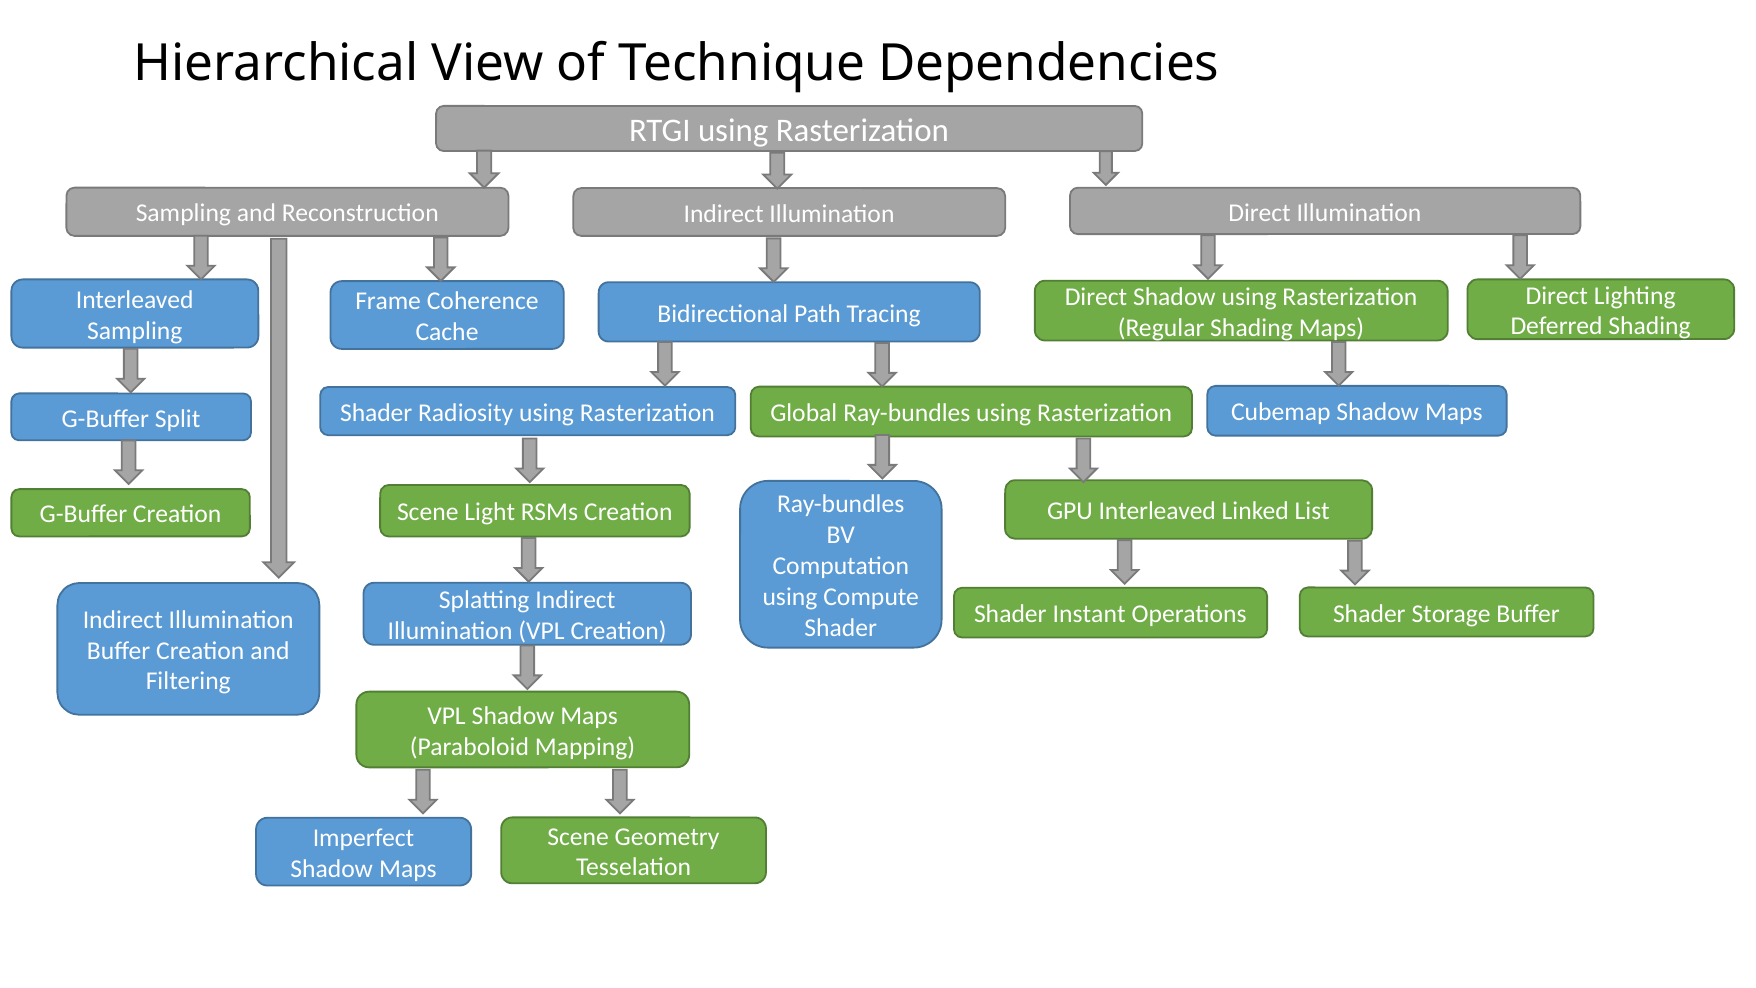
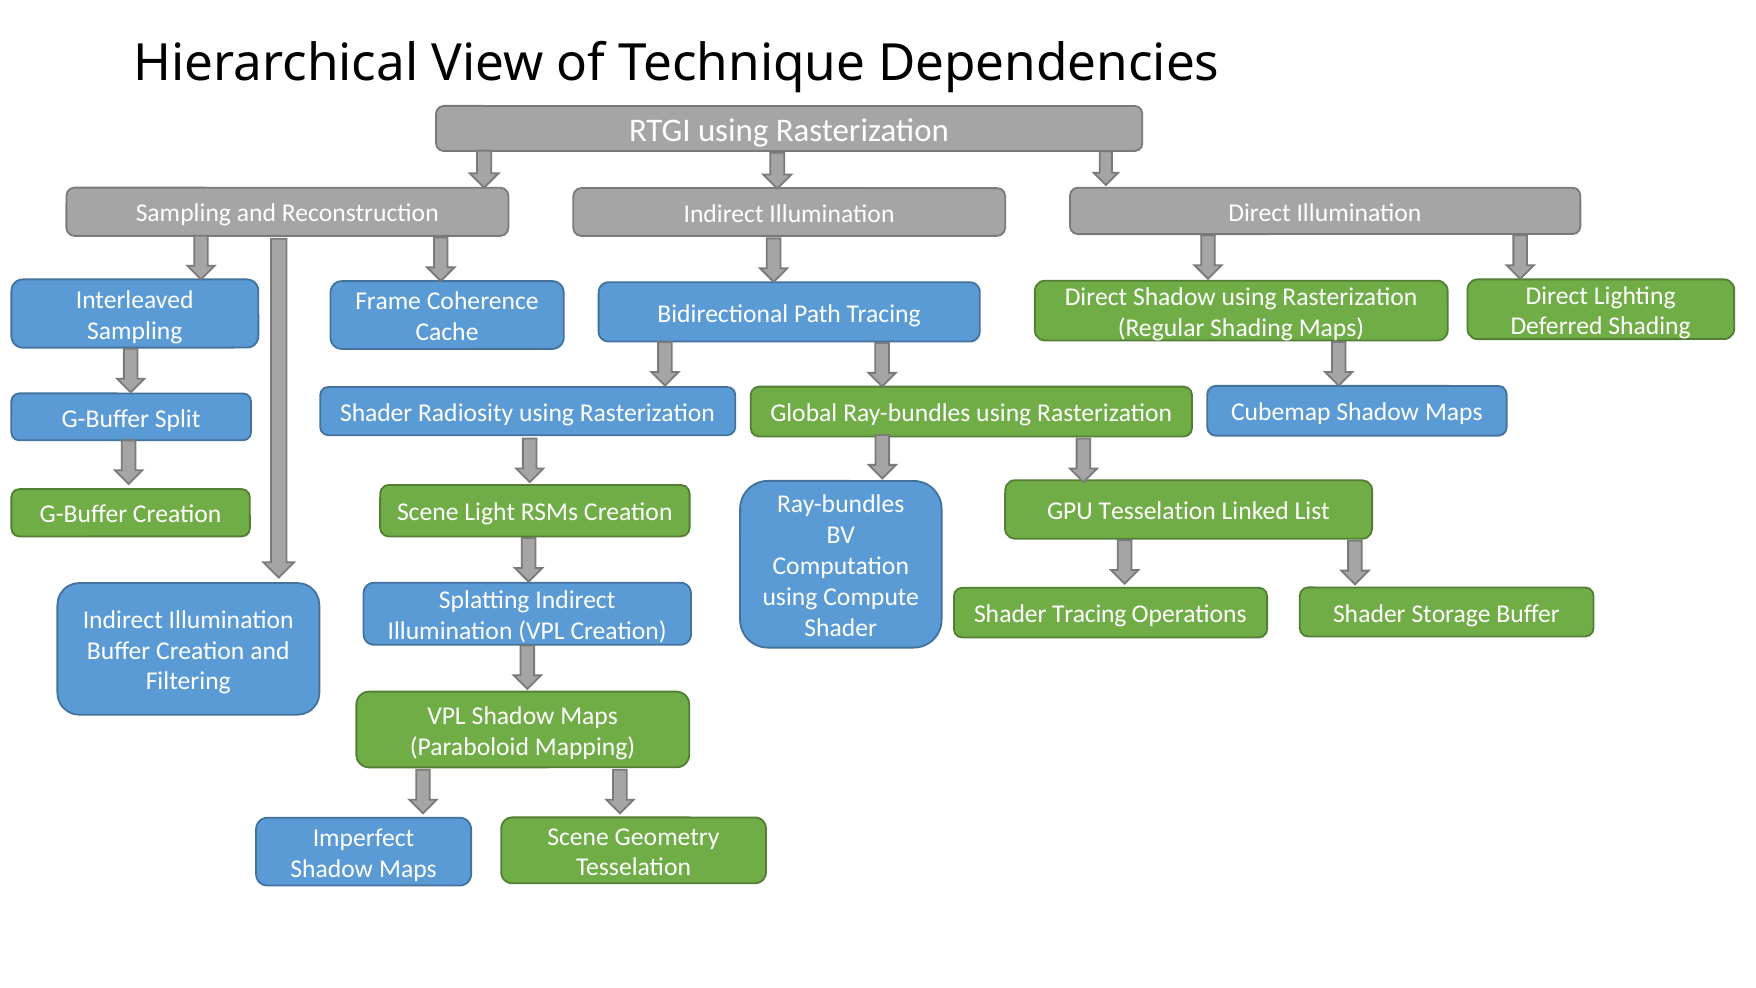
GPU Interleaved: Interleaved -> Tesselation (1157, 511)
Shader Instant: Instant -> Tracing (1089, 614)
